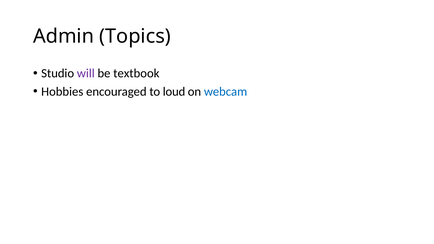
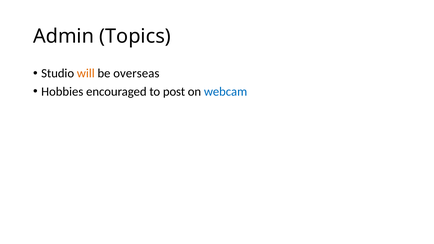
will colour: purple -> orange (86, 73)
textbook: textbook -> overseas (136, 73)
loud: loud -> post (174, 92)
